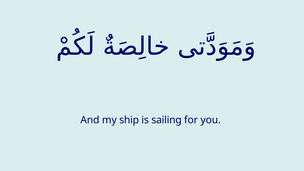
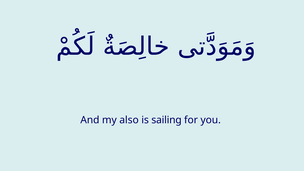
ship: ship -> also (129, 120)
